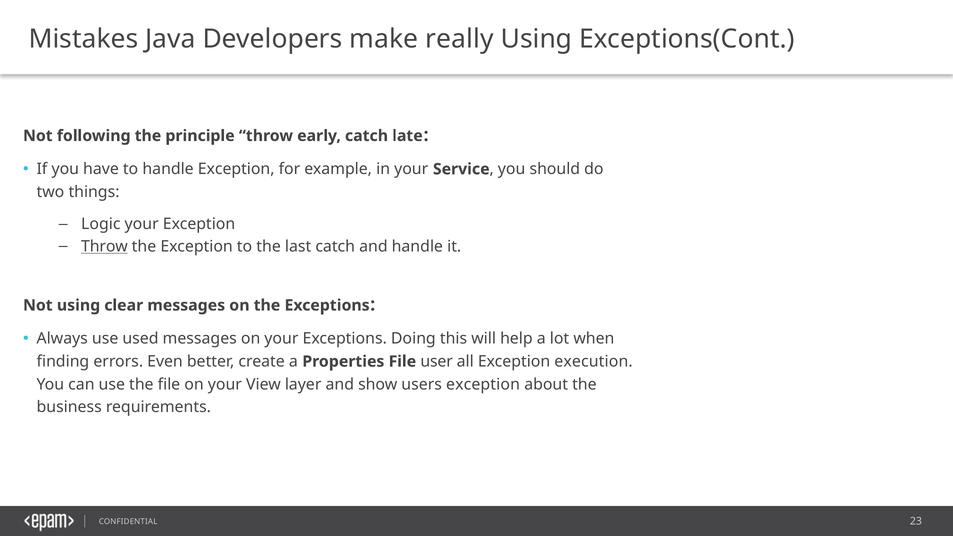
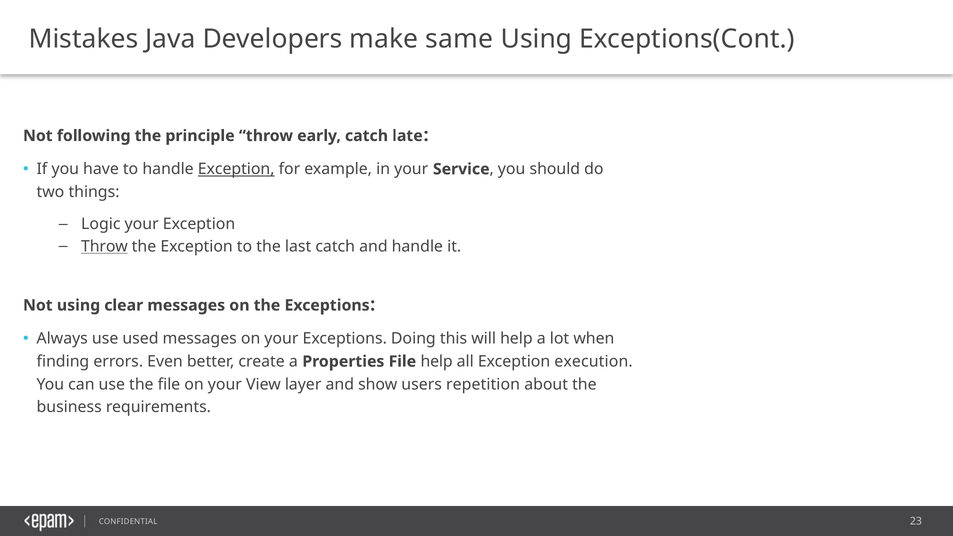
really: really -> same (459, 39)
Exception underline: none -> present (236, 169)
File user: user -> help (437, 362)
users exception: exception -> repetition (483, 384)
